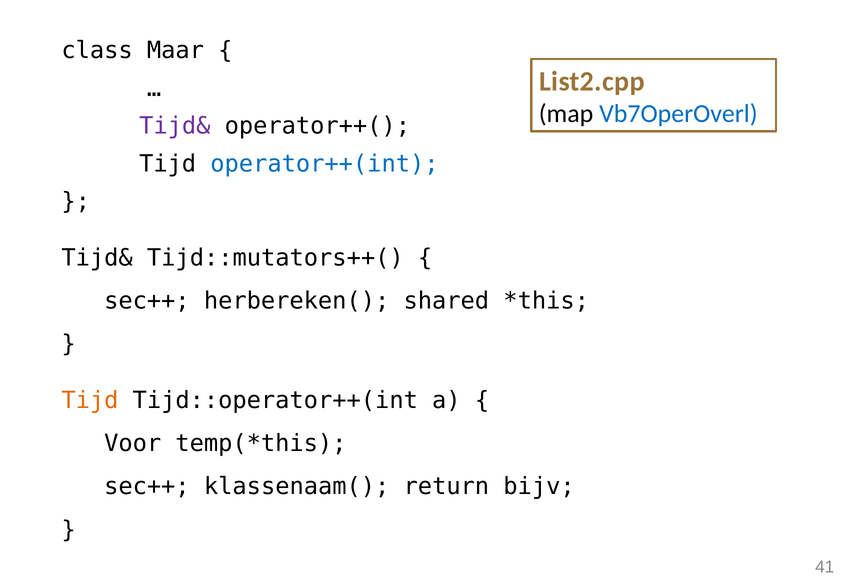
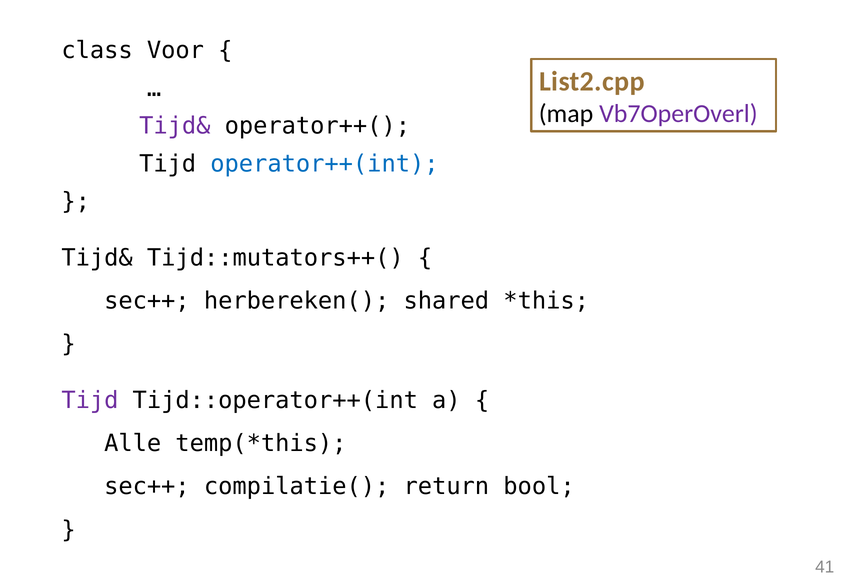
Maar: Maar -> Voor (175, 50)
Vb7OperOverl colour: blue -> purple (678, 114)
Tijd colour: orange -> purple (90, 400)
Voor: Voor -> Alle (133, 443)
klassenaam(: klassenaam( -> compilatie( (297, 486)
bijv: bijv -> bool (539, 486)
